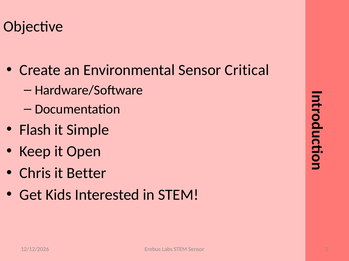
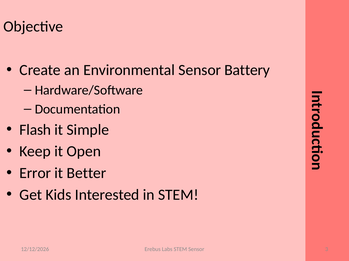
Critical: Critical -> Battery (247, 70)
Chris: Chris -> Error (35, 174)
